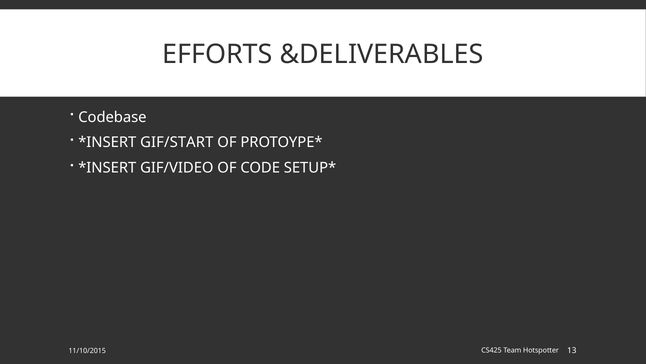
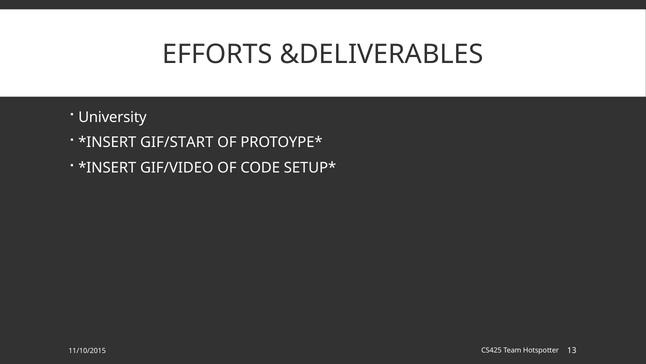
Codebase: Codebase -> University (112, 117)
